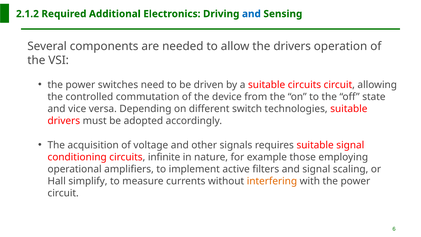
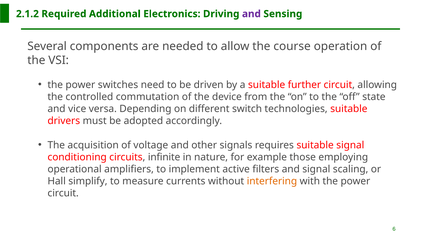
and colour: blue -> purple (251, 14)
the drivers: drivers -> course (292, 46)
suitable circuits: circuits -> further (304, 85)
